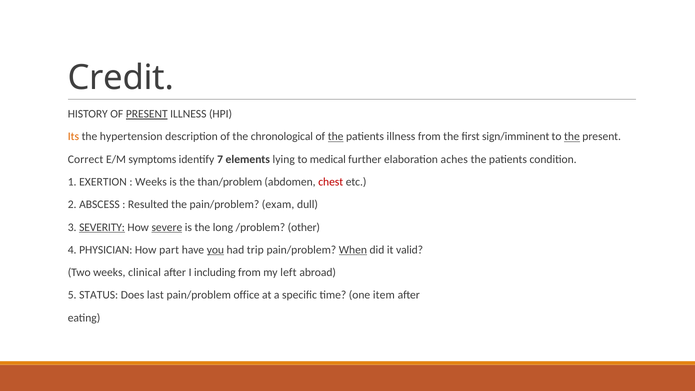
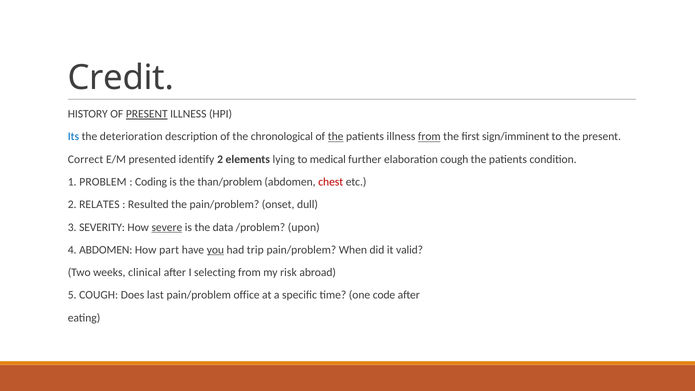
Its colour: orange -> blue (73, 137)
hypertension: hypertension -> deterioration (131, 137)
from underline: none -> present (429, 137)
the underline: present -> none (572, 137)
symptoms: symptoms -> presented (152, 159)
identify 7: 7 -> 2 (220, 159)
elaboration aches: aches -> cough (454, 159)
EXERTION: EXERTION -> PROBLEM (103, 182)
Weeks: Weeks -> Coding (151, 182)
ABSCESS: ABSCESS -> RELATES (99, 205)
exam: exam -> onset (278, 205)
SEVERITY underline: present -> none (102, 227)
long: long -> data (223, 227)
other: other -> upon (304, 227)
4 PHYSICIAN: PHYSICIAN -> ABDOMEN (106, 250)
When underline: present -> none (353, 250)
including: including -> selecting (215, 272)
left: left -> risk (288, 272)
5 STATUS: STATUS -> COUGH (99, 295)
item: item -> code (384, 295)
